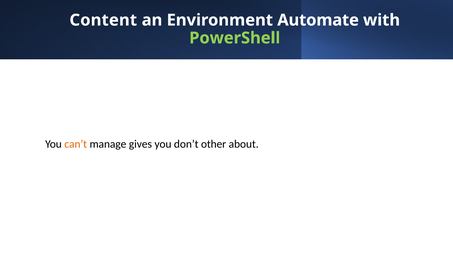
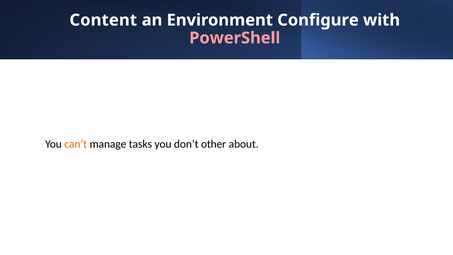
Automate: Automate -> Configure (318, 20)
PowerShell colour: light green -> pink (235, 38)
gives: gives -> tasks (140, 144)
